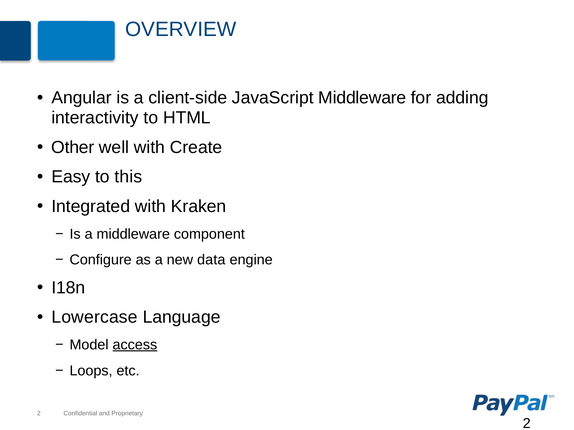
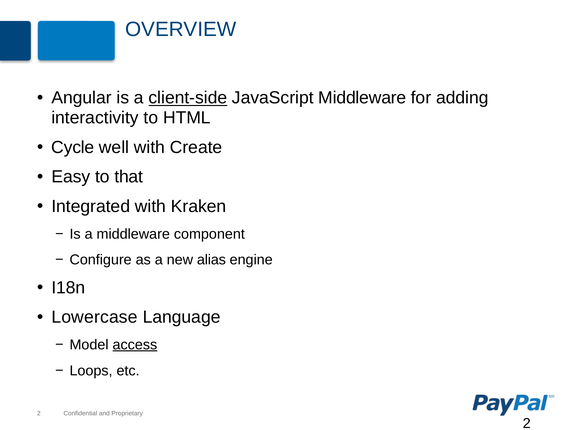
client-side underline: none -> present (188, 98)
Other: Other -> Cycle (73, 147)
this: this -> that (129, 177)
data: data -> alias (211, 260)
